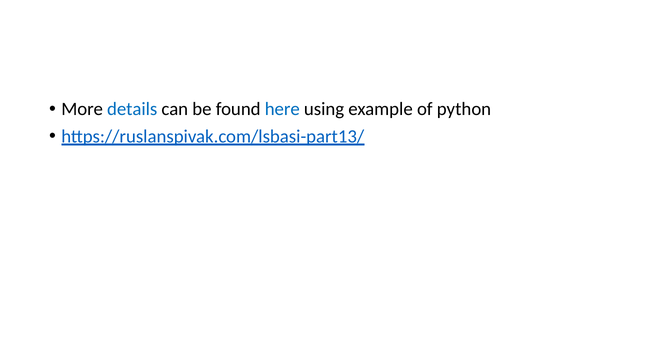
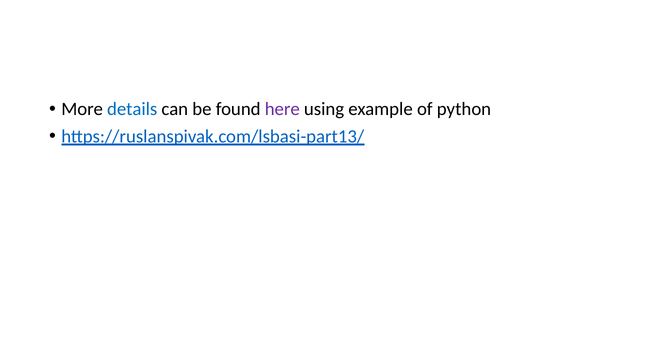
here colour: blue -> purple (282, 109)
